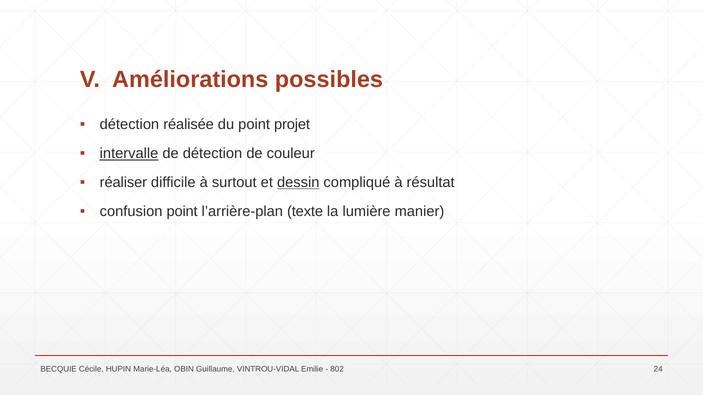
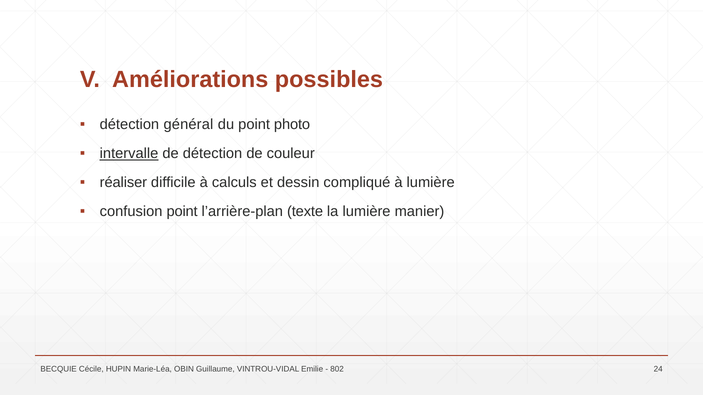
réalisée: réalisée -> général (188, 125)
projet: projet -> photo (292, 125)
surtout: surtout -> calculs (234, 183)
dessin underline: present -> none (298, 183)
à résultat: résultat -> lumière (431, 183)
